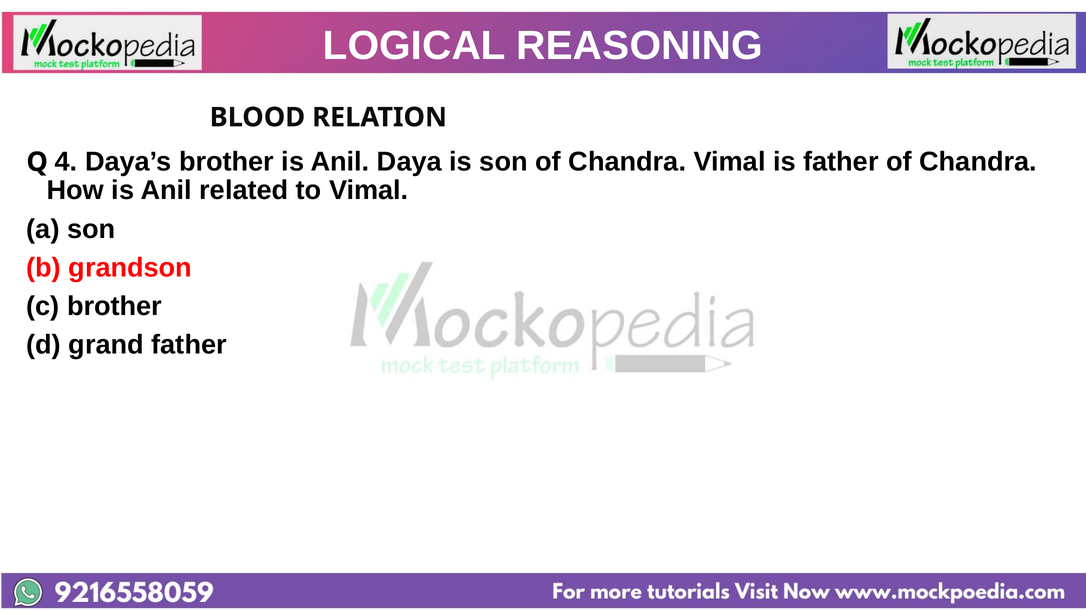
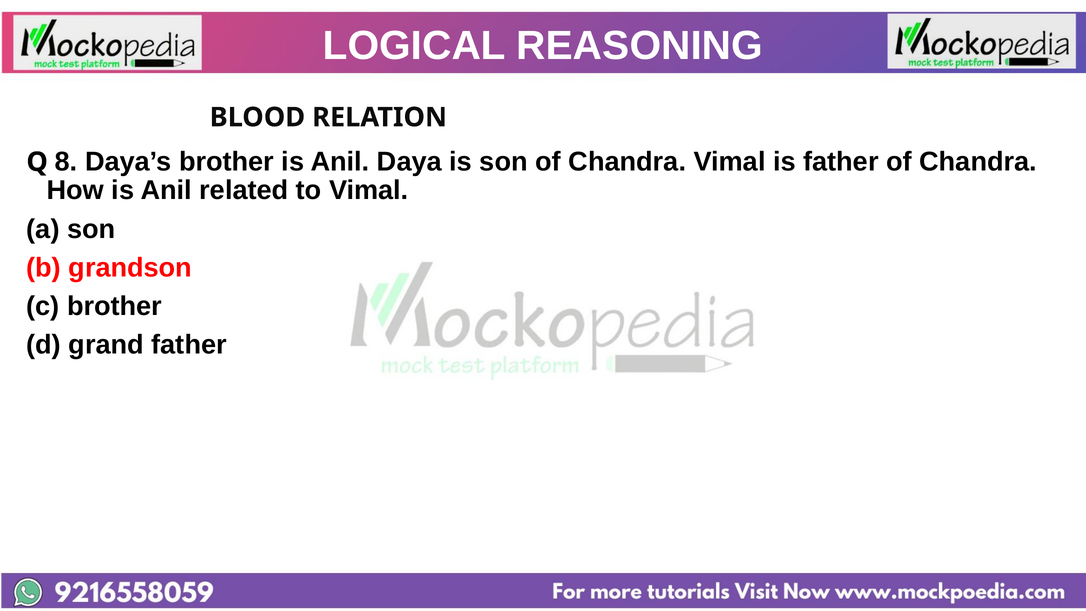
4: 4 -> 8 (66, 162)
